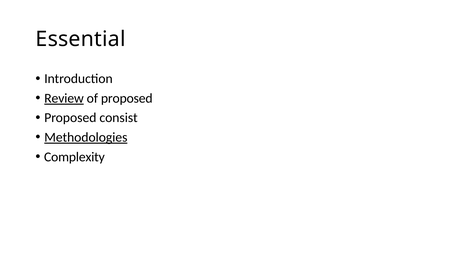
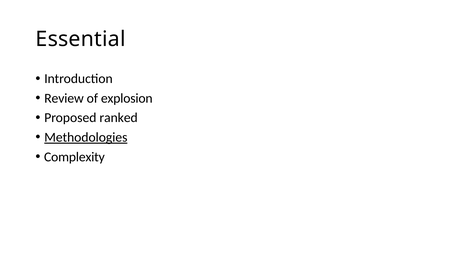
Review underline: present -> none (64, 98)
of proposed: proposed -> explosion (127, 98)
consist: consist -> ranked (119, 118)
